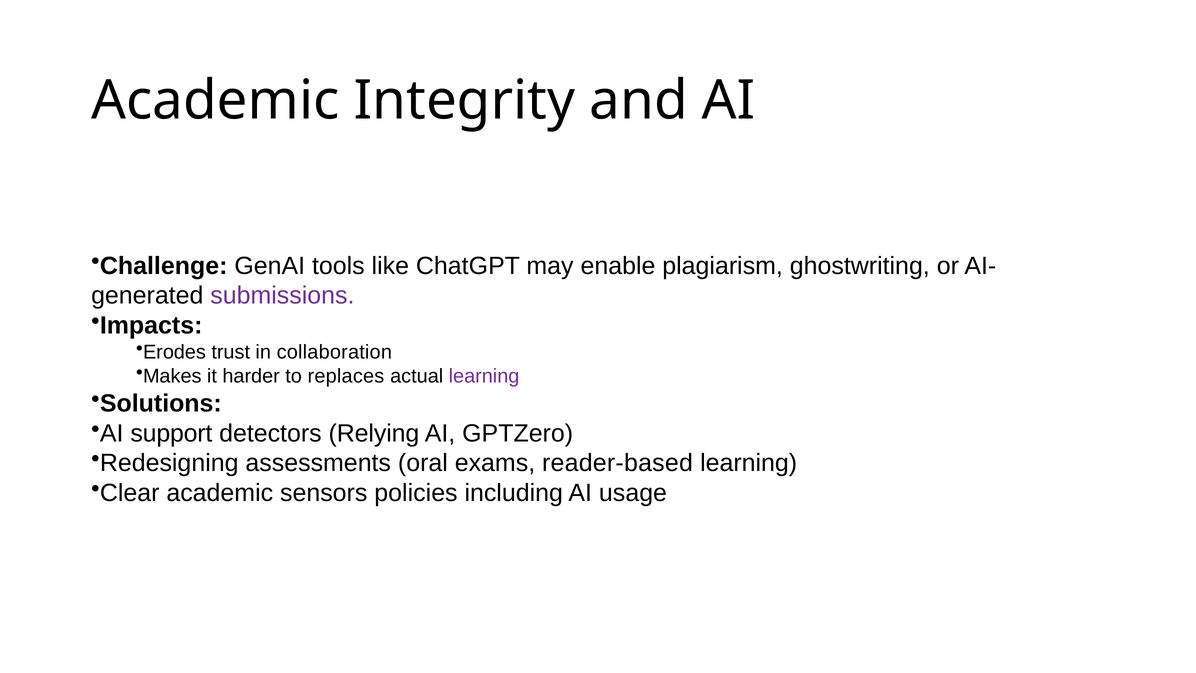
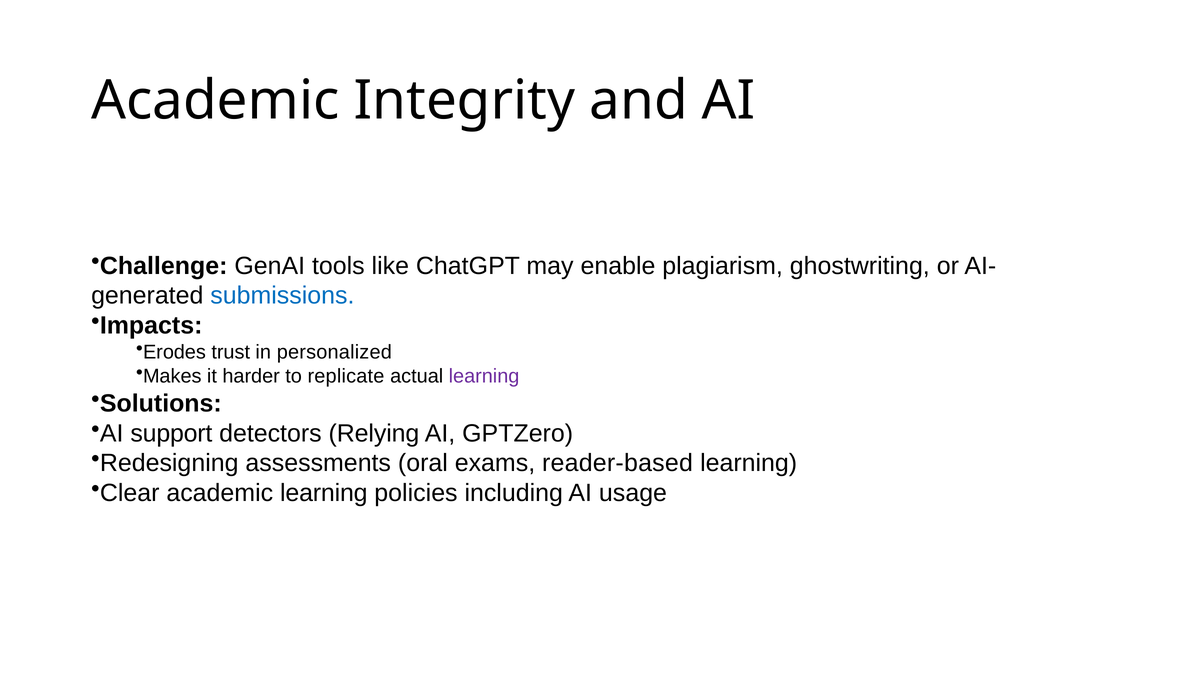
submissions colour: purple -> blue (282, 296)
collaboration: collaboration -> personalized (334, 352)
replaces: replaces -> replicate (346, 376)
academic sensors: sensors -> learning (324, 493)
